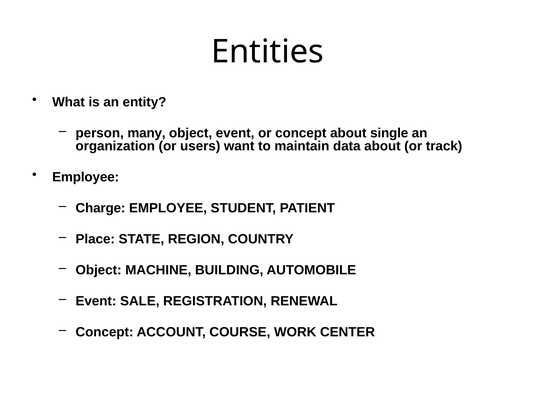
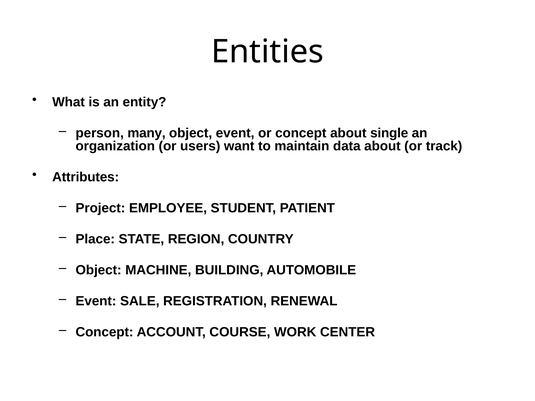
Employee: Employee -> Attributes (86, 177)
Charge: Charge -> Project (100, 208)
